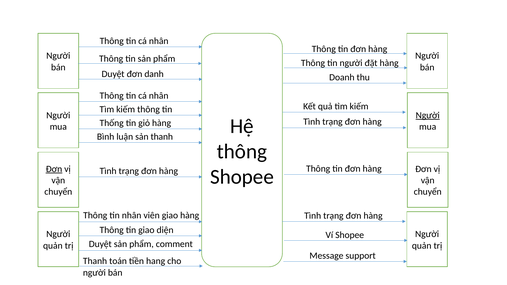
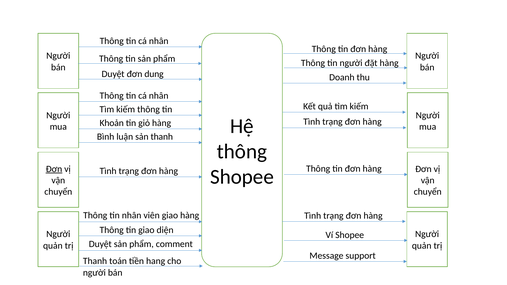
danh: danh -> dung (154, 74)
Người underline: present -> none (428, 115)
Thống: Thống -> Khoản (112, 123)
